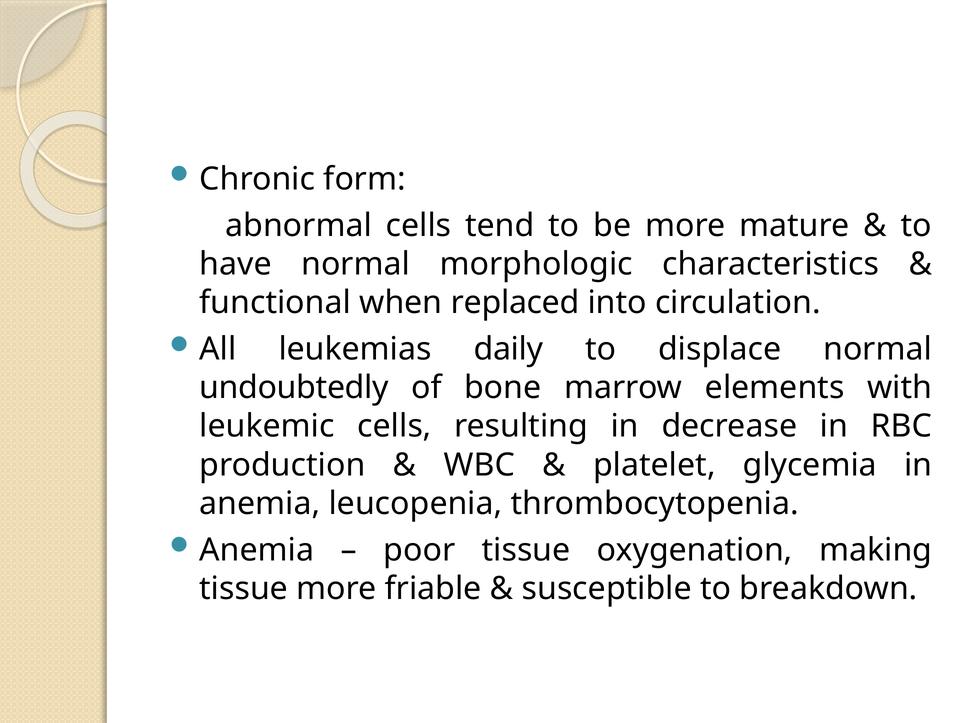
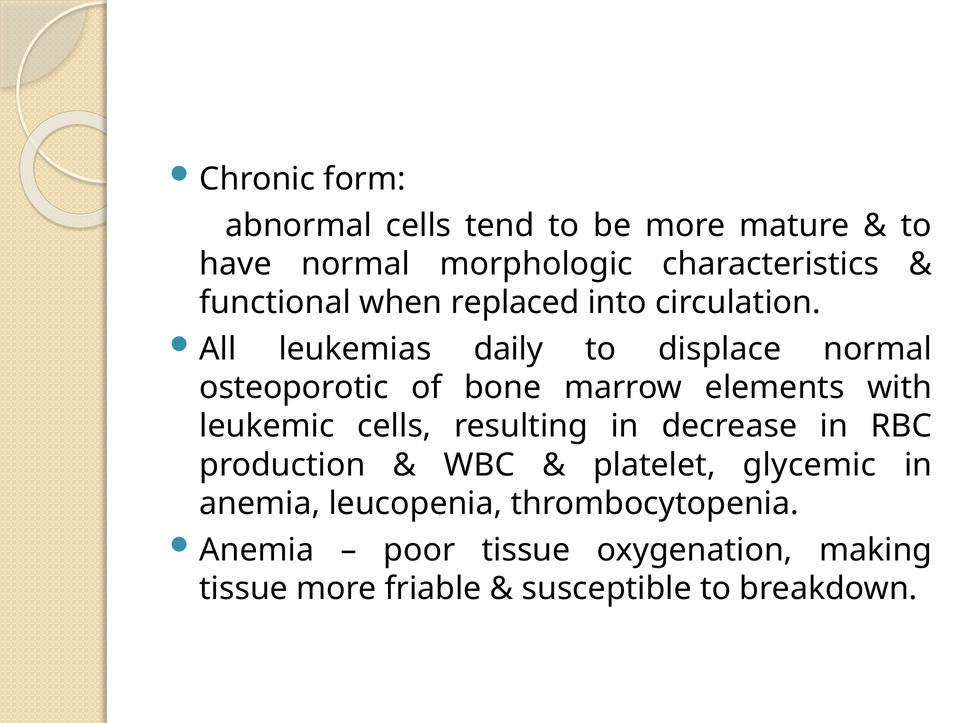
undoubtedly: undoubtedly -> osteoporotic (294, 388)
glycemia: glycemia -> glycemic (810, 465)
